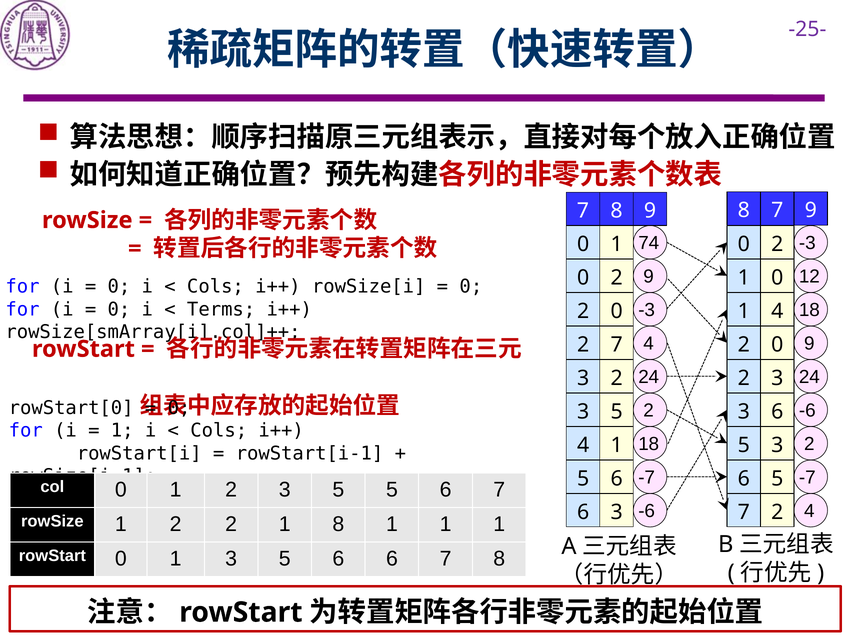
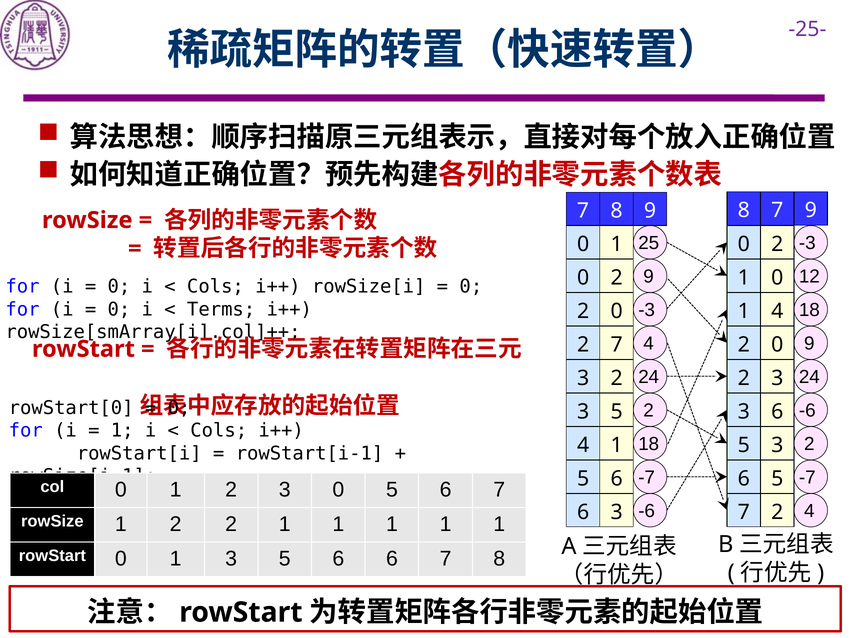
74: 74 -> 25 (649, 243)
2 3 5: 5 -> 0 (338, 490)
2 1 8: 8 -> 1 (338, 524)
